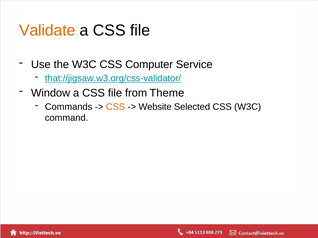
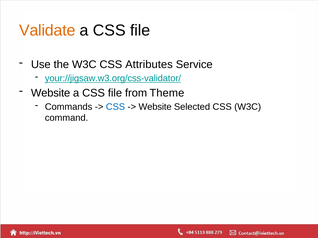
Computer: Computer -> Attributes (149, 65)
that://jigsaw.w3.org/css-validator/: that://jigsaw.w3.org/css-validator/ -> your://jigsaw.w3.org/css-validator/ (113, 79)
Window: Window -> Website (51, 93)
CSS colour: orange -> blue (115, 107)
